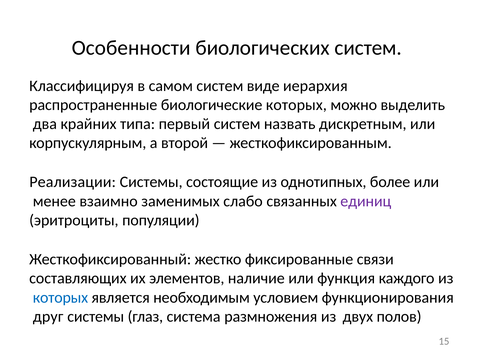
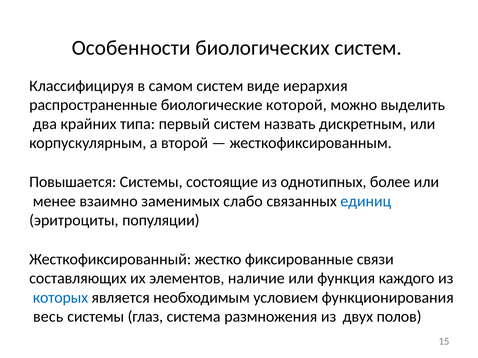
биологические которых: которых -> которой (296, 105)
Реализации: Реализации -> Повышается (73, 182)
единиц colour: purple -> blue (366, 201)
друг: друг -> весь (48, 317)
